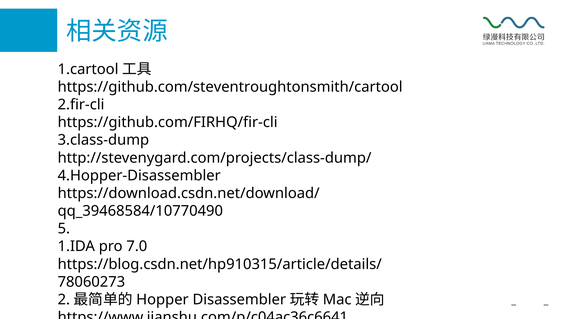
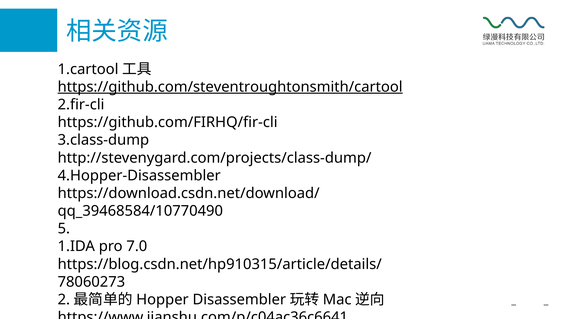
https://github.com/steventroughtonsmith/cartool underline: none -> present (230, 87)
